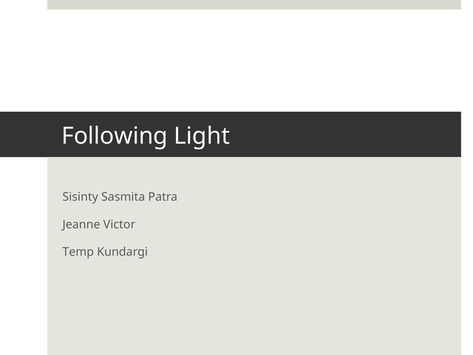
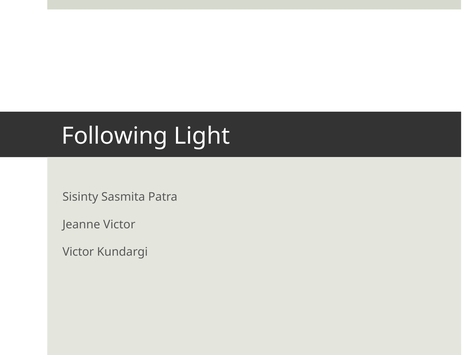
Temp: Temp -> Victor (78, 252)
